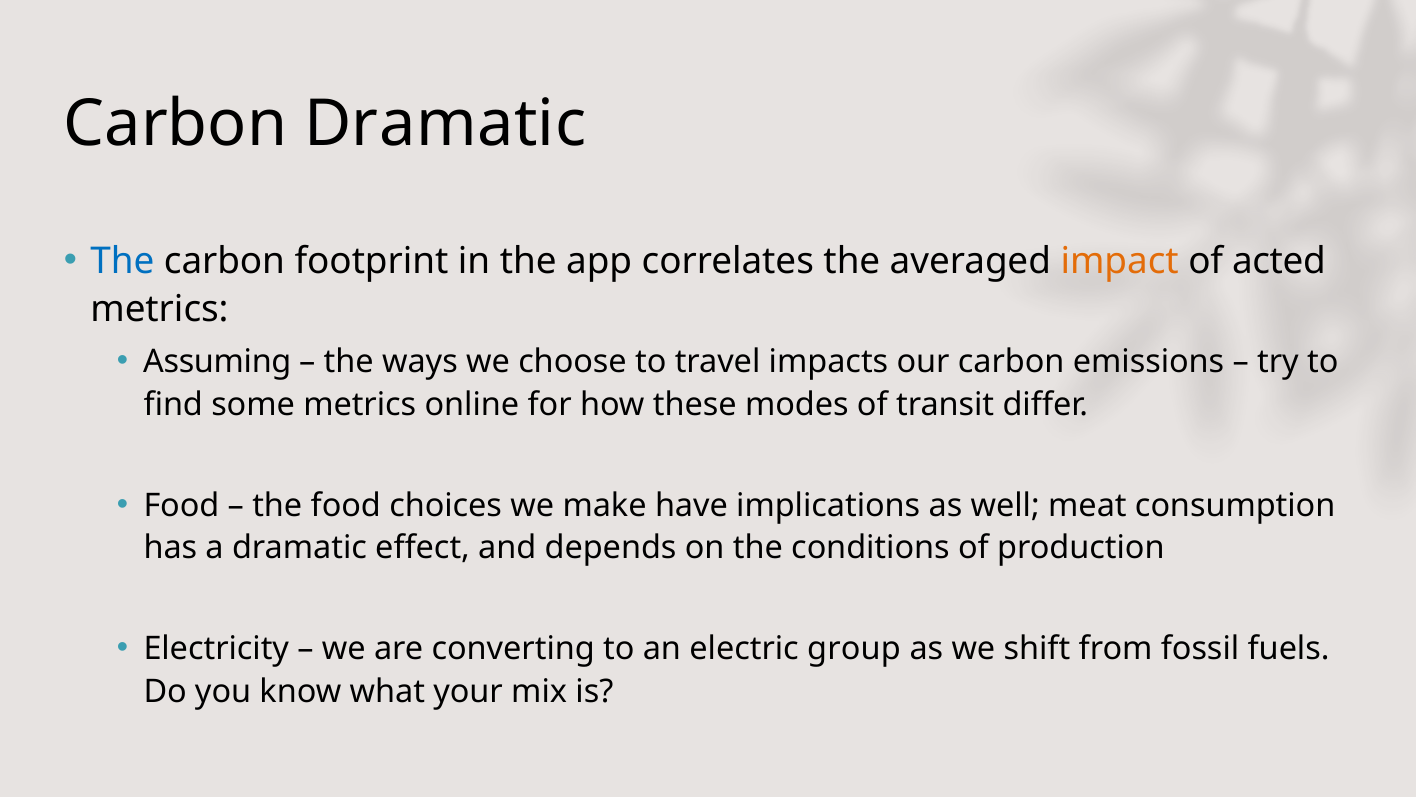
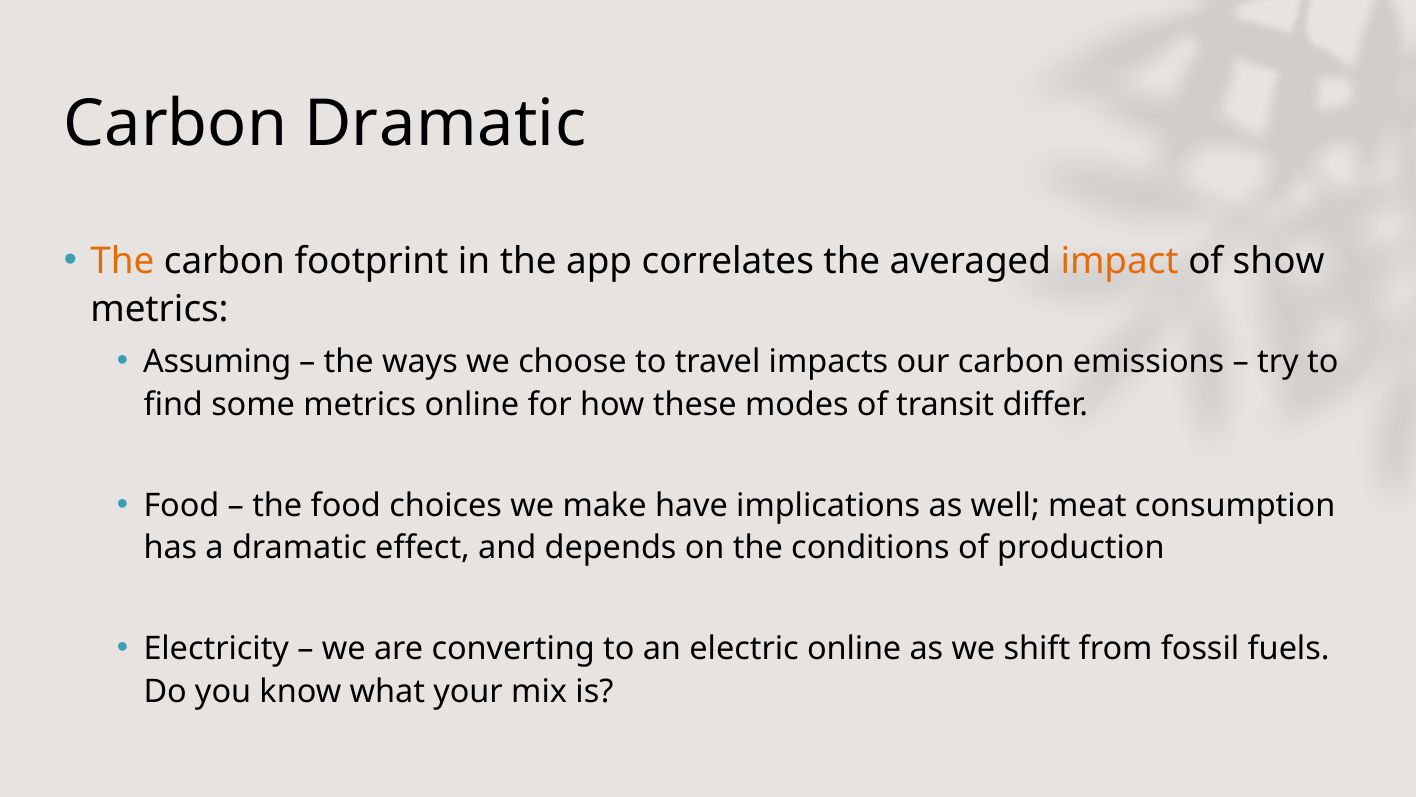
The colour: blue -> orange (122, 261)
acted: acted -> show (1279, 261)
electric group: group -> online (854, 648)
